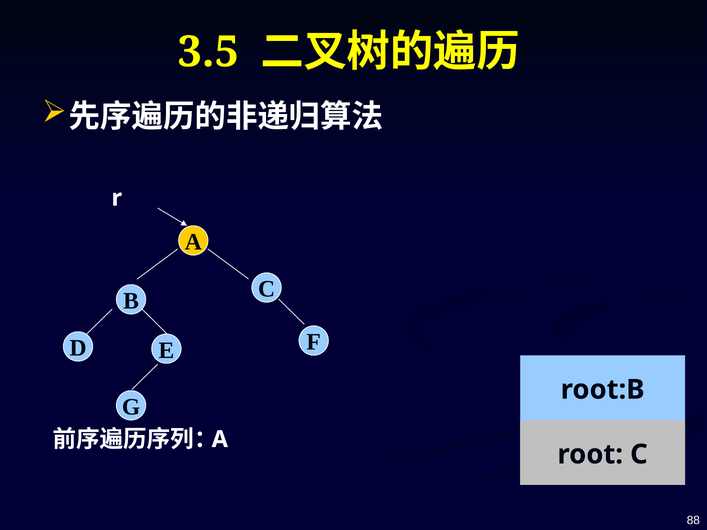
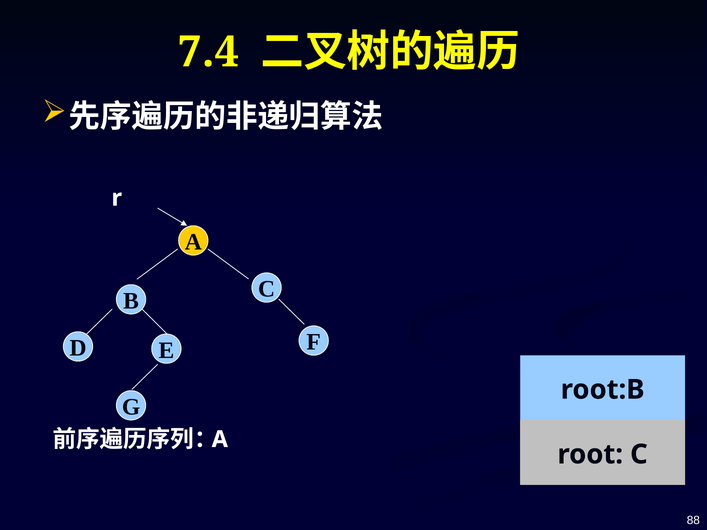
3.5: 3.5 -> 7.4 (208, 52)
